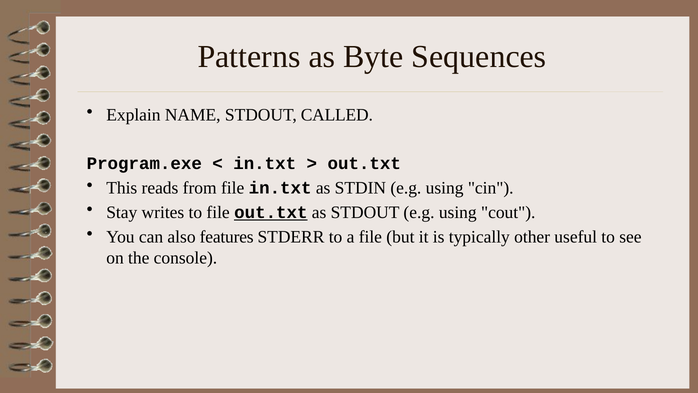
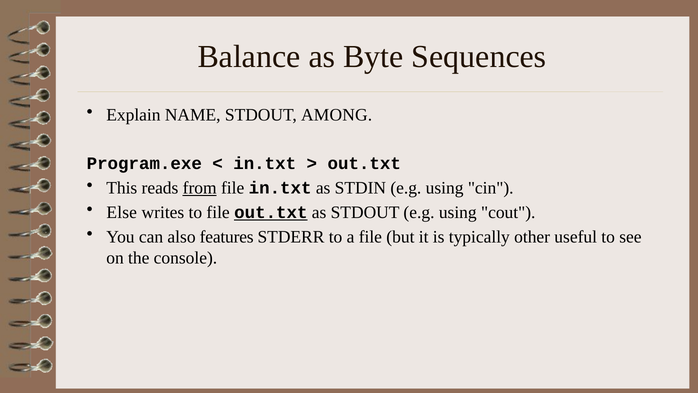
Patterns: Patterns -> Balance (249, 57)
CALLED: CALLED -> AMONG (337, 115)
from underline: none -> present (200, 188)
Stay: Stay -> Else (122, 212)
